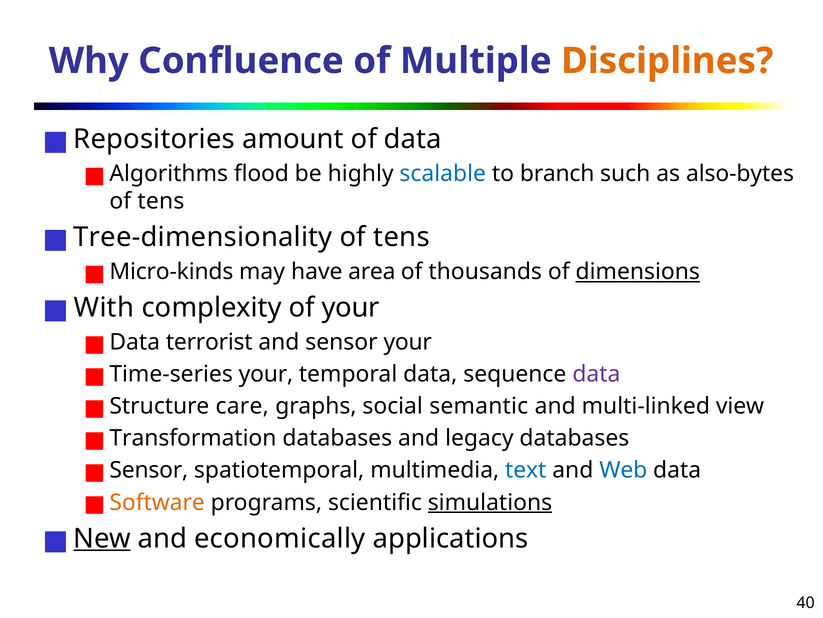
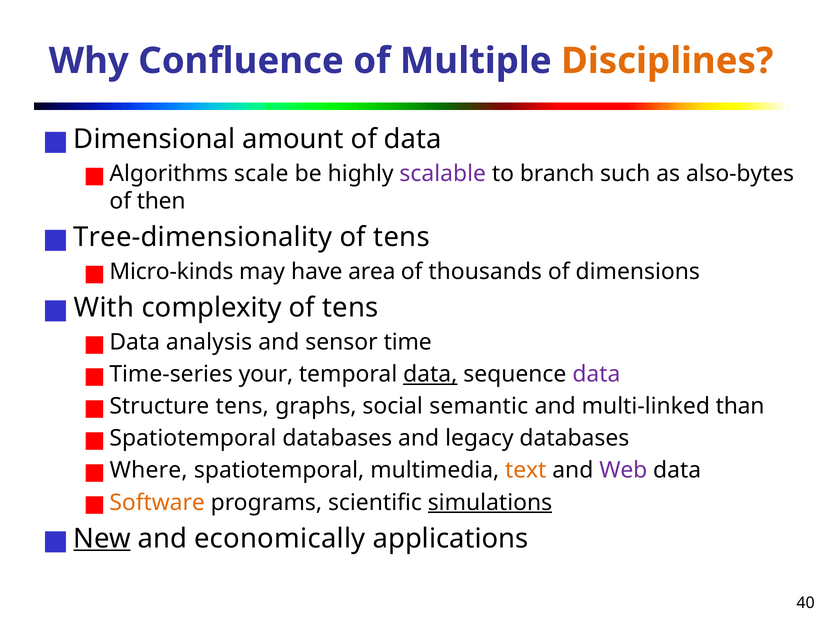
Repositories: Repositories -> Dimensional (154, 139)
flood: flood -> scale (261, 174)
scalable colour: blue -> purple (443, 174)
tens: tens -> then (161, 201)
dimensions underline: present -> none (638, 271)
complexity of your: your -> tens (350, 307)
terrorist: terrorist -> analysis (209, 342)
sensor your: your -> time (408, 342)
data underline: none -> present (430, 374)
Structure care: care -> tens (242, 406)
view: view -> than (740, 406)
Transformation: Transformation -> Spatiotemporal (193, 438)
Sensor: Sensor -> Where (149, 470)
text colour: blue -> orange (526, 470)
Web colour: blue -> purple (623, 470)
